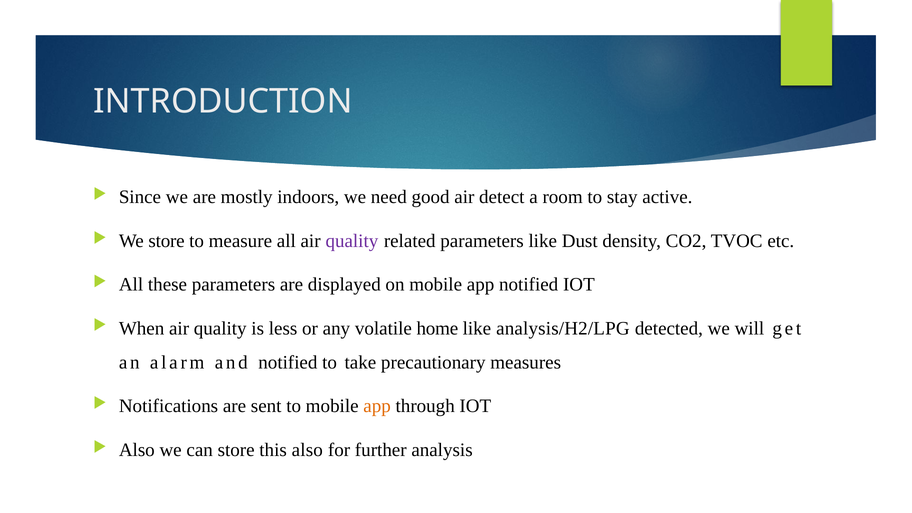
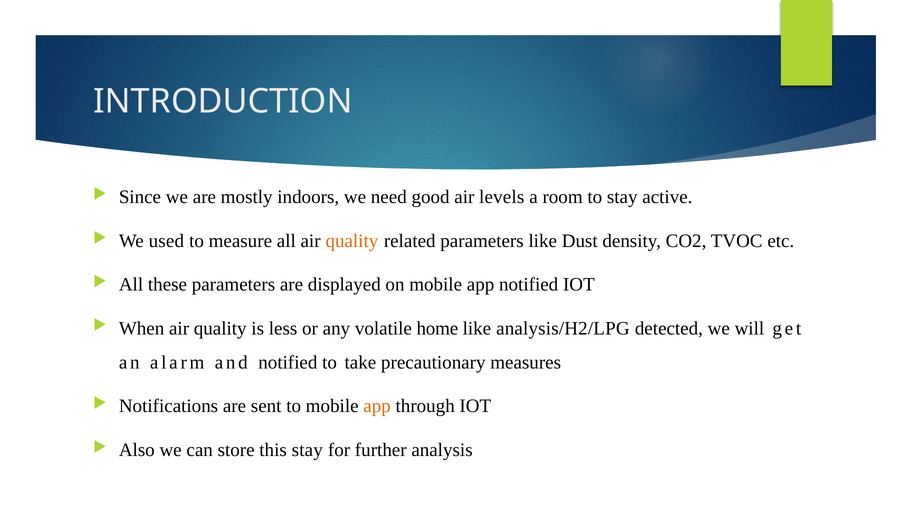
detect: detect -> levels (502, 197)
We store: store -> used (166, 241)
quality colour: purple -> orange (352, 241)
this also: also -> stay (307, 450)
